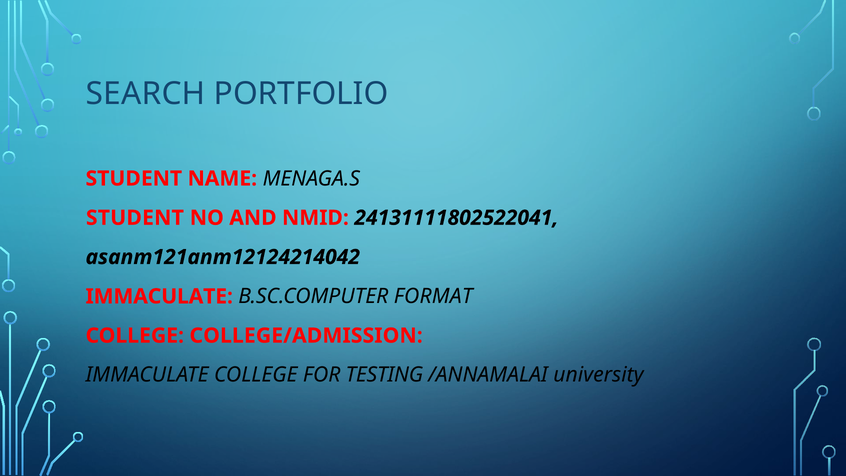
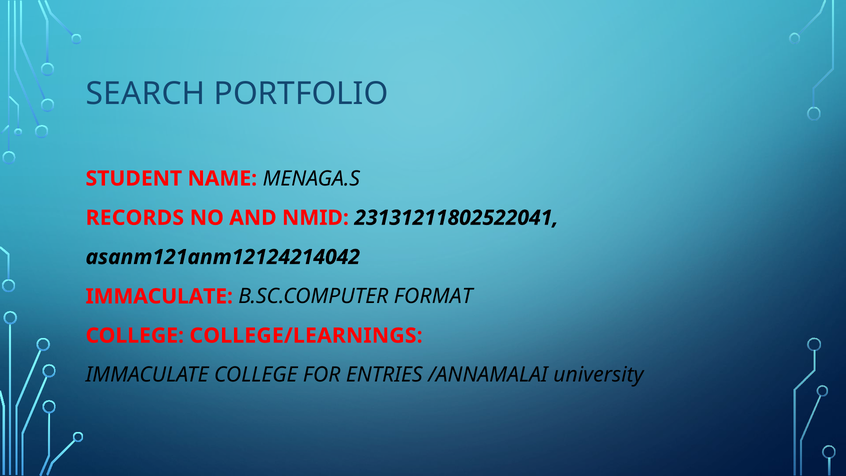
STUDENT: STUDENT -> RECORDS (135, 218)
24131111802522041: 24131111802522041 -> 23131211802522041 (456, 218)
COLLEGE/ADMISSION: COLLEGE/ADMISSION -> COLLEGE/LEARNINGS (306, 336)
TESTING: TESTING -> ENTRIES (384, 375)
